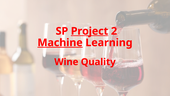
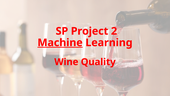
Project underline: present -> none (90, 31)
